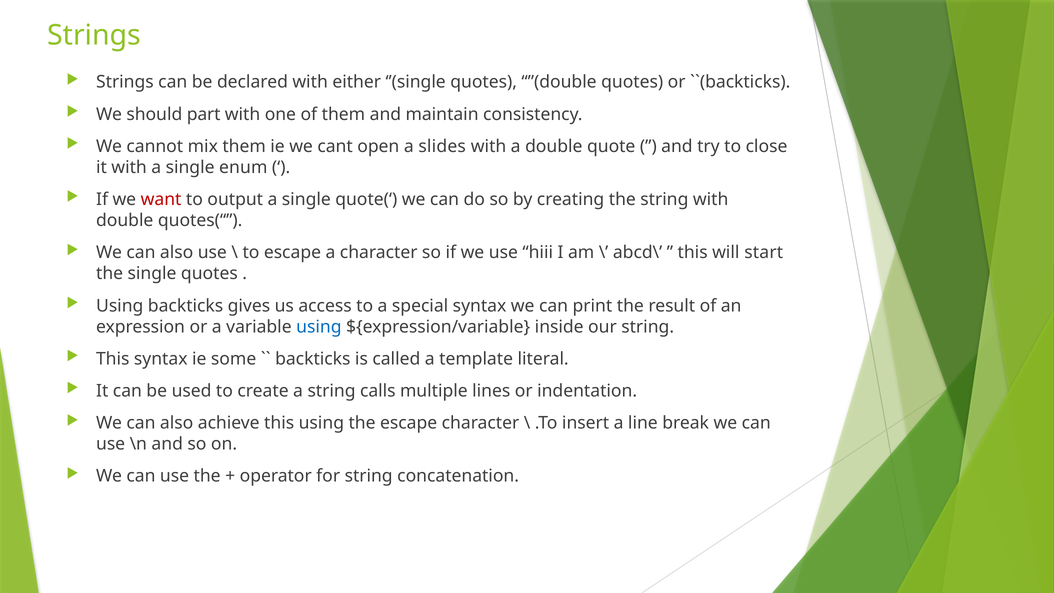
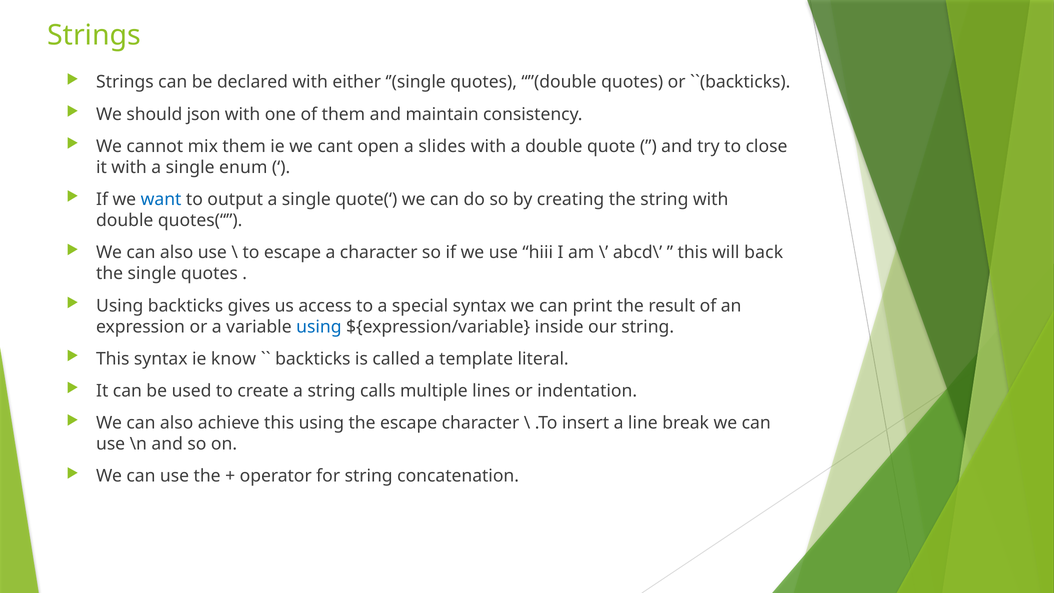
part: part -> json (204, 114)
want colour: red -> blue (161, 199)
start: start -> back (764, 253)
some: some -> know (234, 359)
